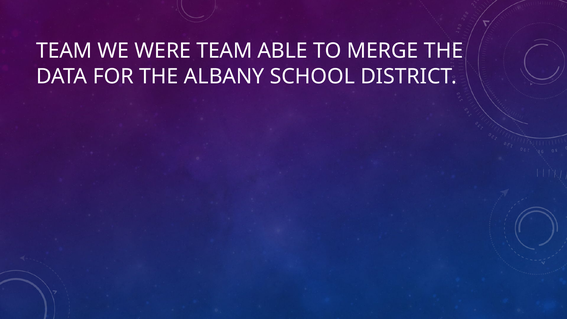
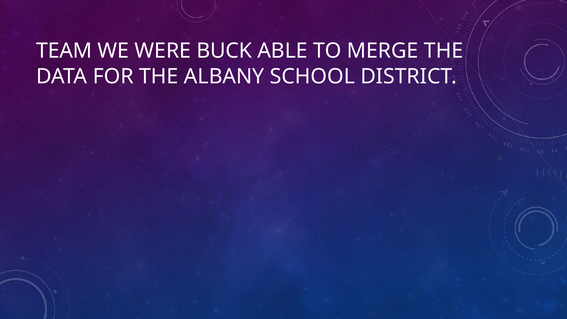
WERE TEAM: TEAM -> BUCK (224, 51)
